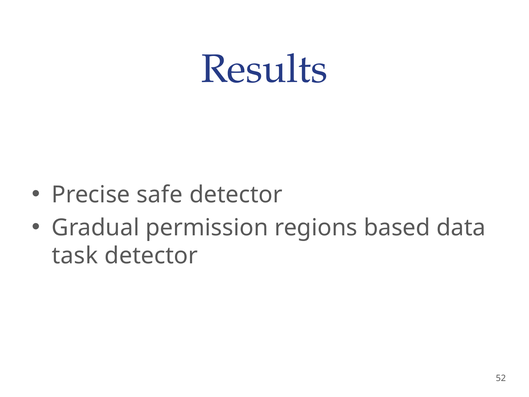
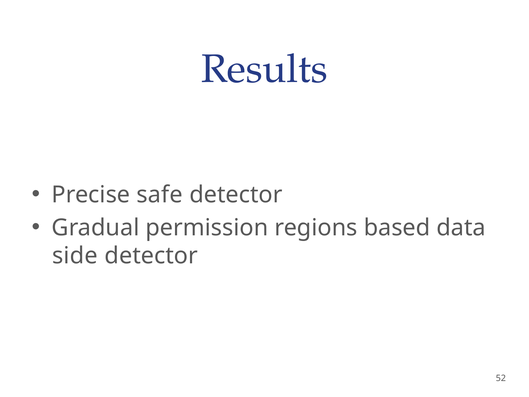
task: task -> side (75, 256)
